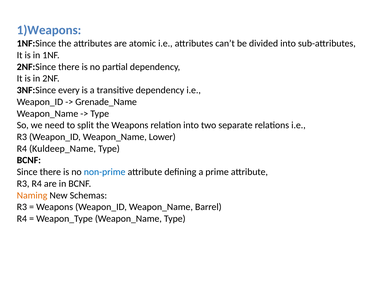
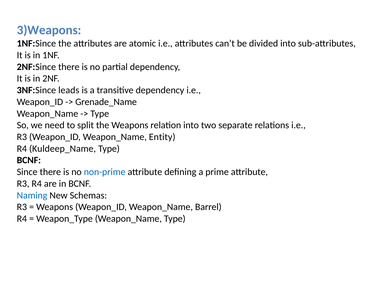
1)Weapons: 1)Weapons -> 3)Weapons (49, 30)
every: every -> leads (69, 90)
Lower: Lower -> Entity (162, 137)
Naming colour: orange -> blue (32, 195)
